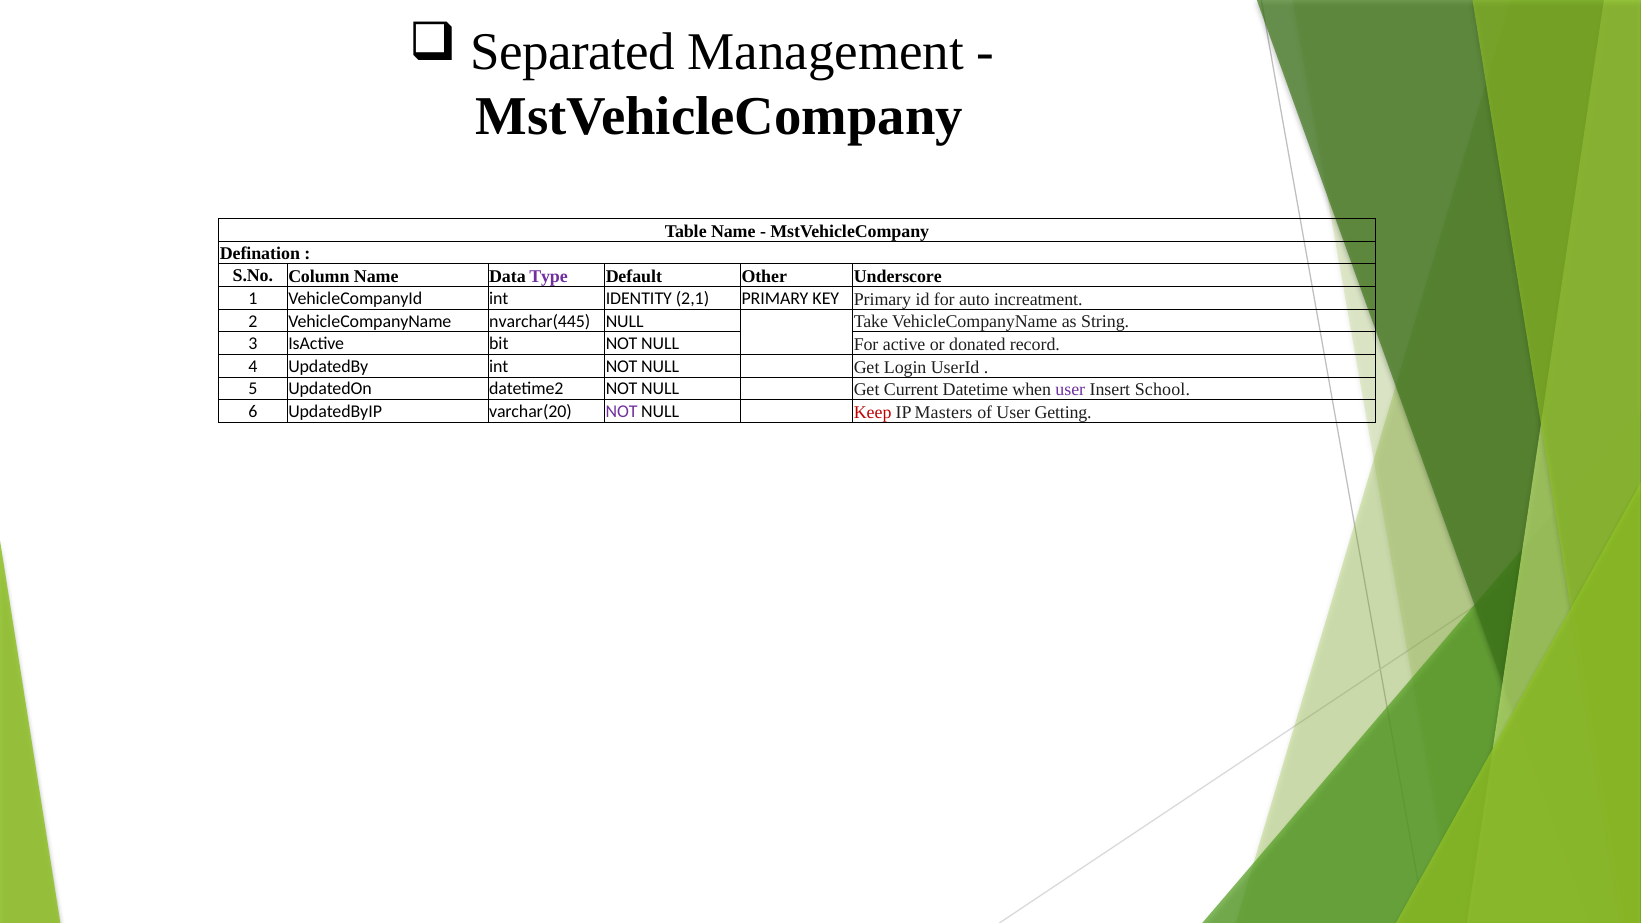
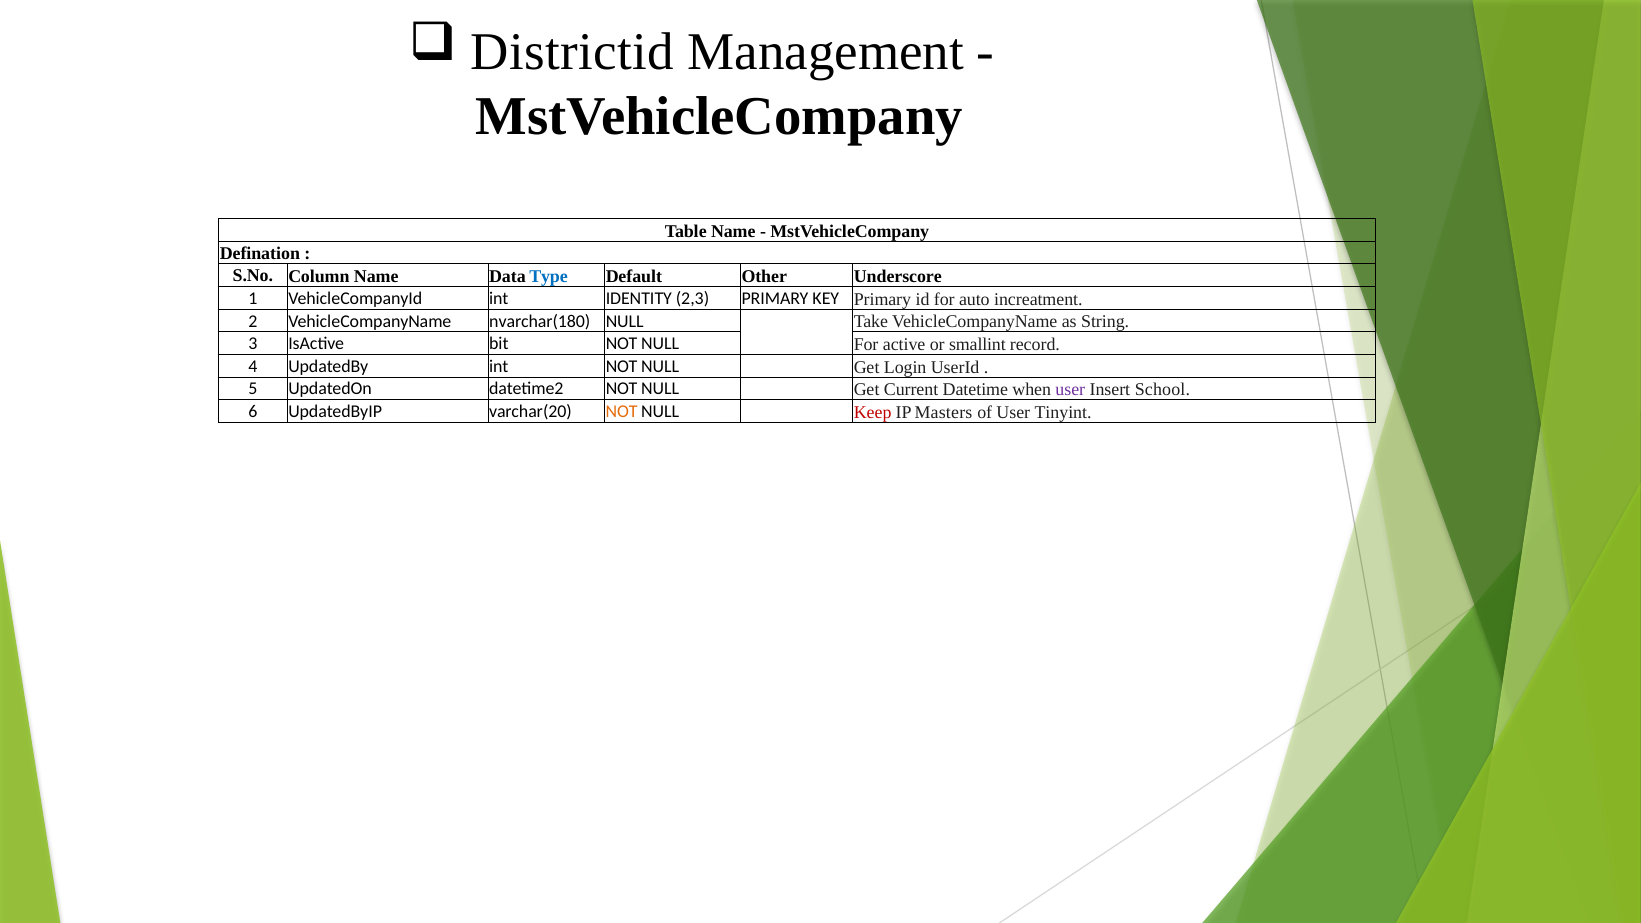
Separated: Separated -> Districtid (572, 52)
Type colour: purple -> blue (549, 277)
2,1: 2,1 -> 2,3 (693, 299)
nvarchar(445: nvarchar(445 -> nvarchar(180 (540, 321)
donated: donated -> smallint (977, 345)
NOT colour: purple -> orange (622, 412)
Getting: Getting -> Tinyint (1063, 412)
